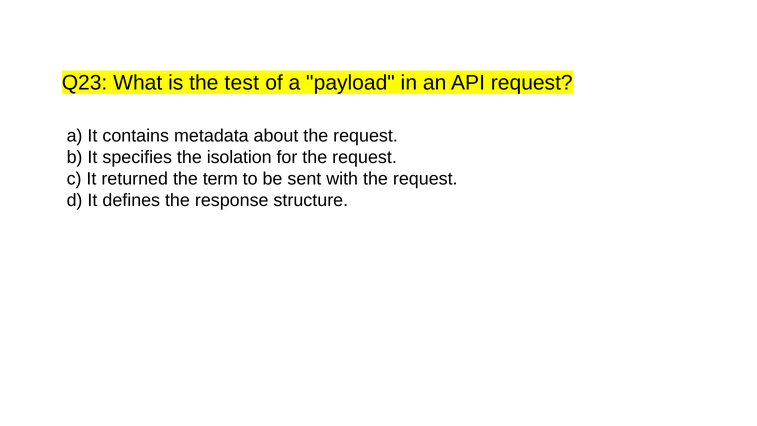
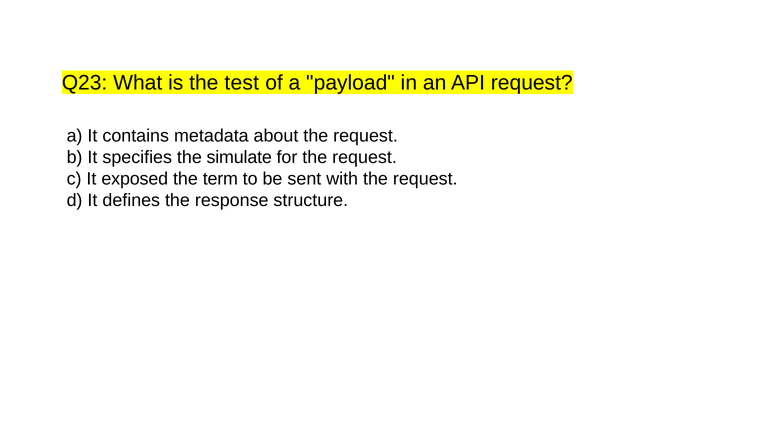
isolation: isolation -> simulate (239, 157)
returned: returned -> exposed (135, 179)
